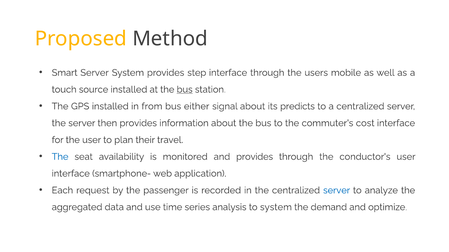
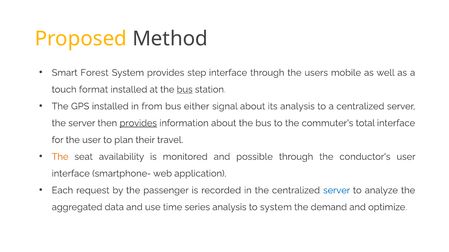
Smart Server: Server -> Forest (94, 73)
source: source -> format (93, 90)
its predicts: predicts -> analysis (297, 107)
provides underline: none -> present (138, 123)
cost: cost -> total (365, 123)
The colour: blue -> orange (60, 157)
and provides: provides -> possible (255, 157)
